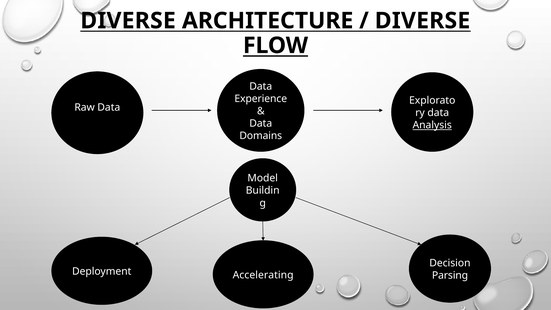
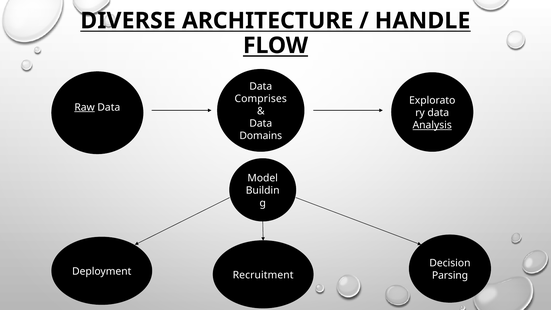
DIVERSE: DIVERSE -> HANDLE (423, 21)
Experience: Experience -> Comprises (261, 99)
Raw underline: none -> present (85, 107)
Accelerating: Accelerating -> Recruitment (263, 275)
